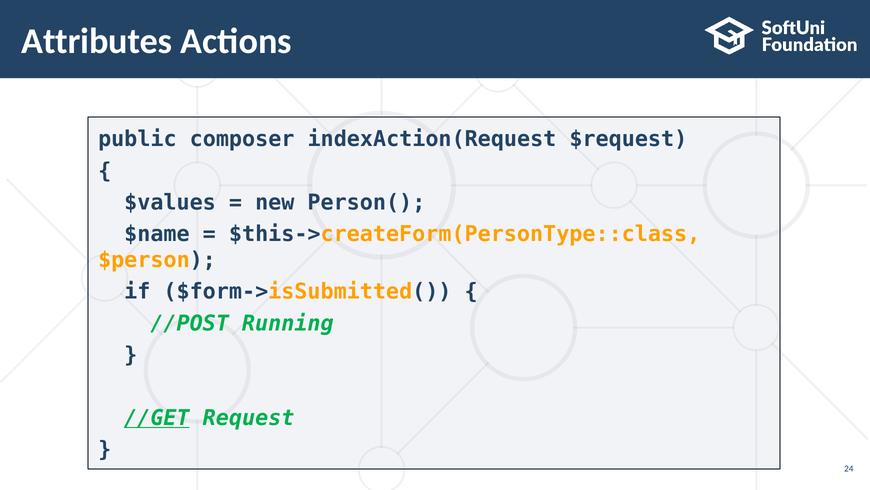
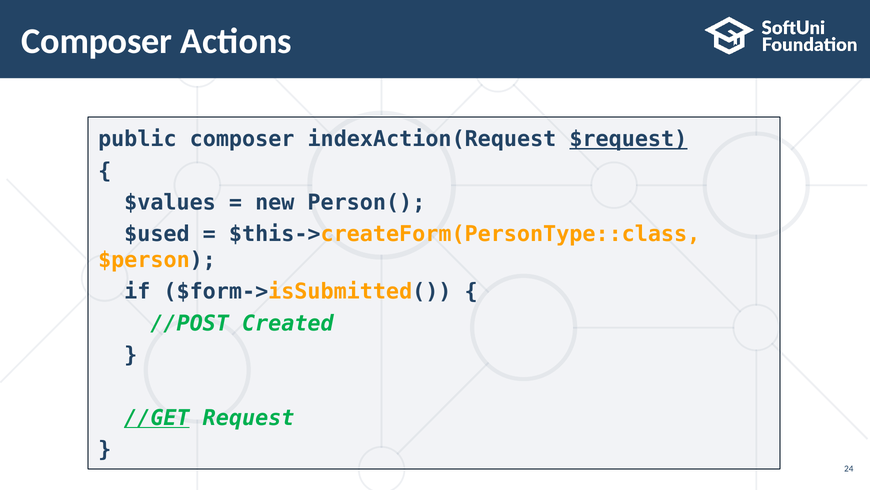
Attributes: Attributes -> Composer (97, 41)
$request underline: none -> present (628, 139)
$name: $name -> $used (157, 234)
Running: Running -> Created (288, 323)
